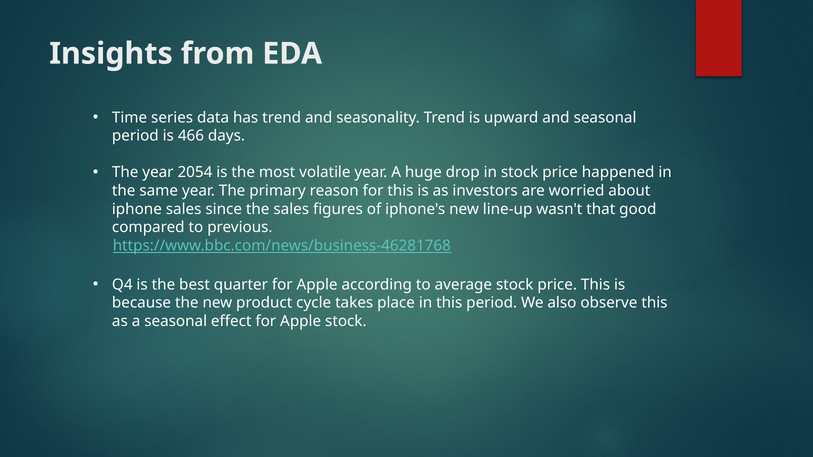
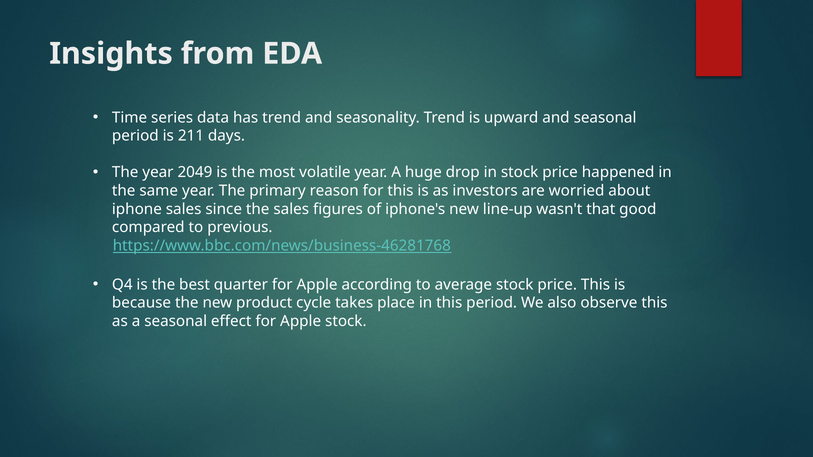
466: 466 -> 211 (191, 136)
2054: 2054 -> 2049 (195, 173)
